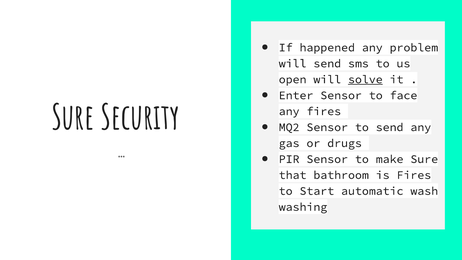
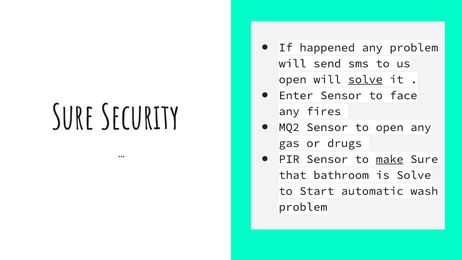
to send: send -> open (390, 127)
make underline: none -> present (390, 159)
is Fires: Fires -> Solve (414, 175)
washing: washing -> problem (303, 207)
